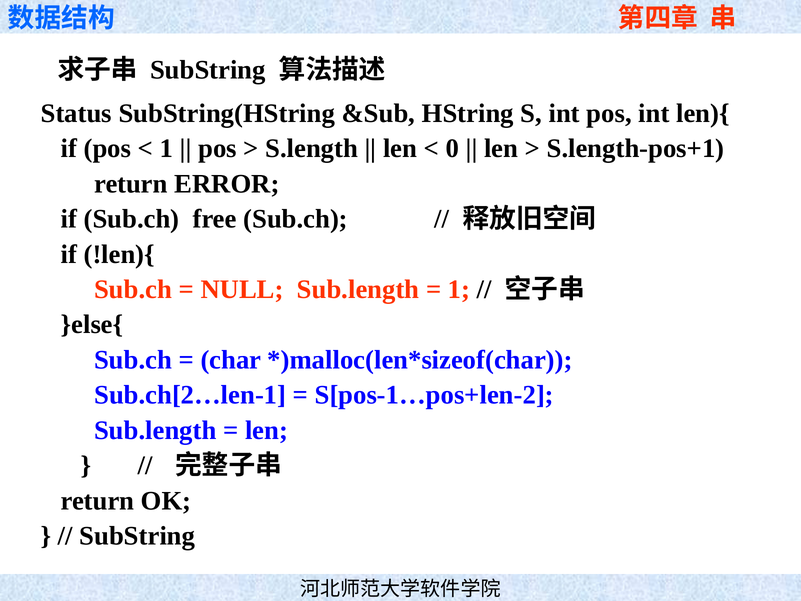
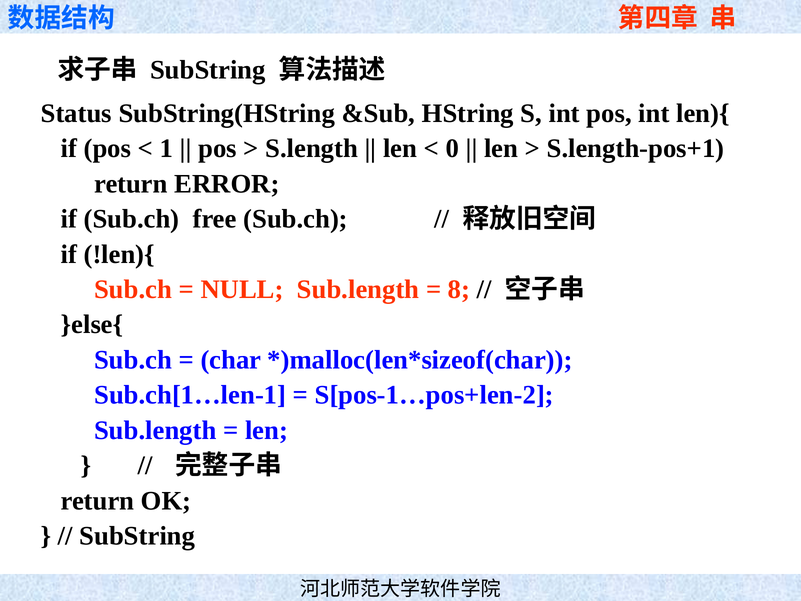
1: 1 -> 8 (459, 289)
Sub.ch[2…len-1: Sub.ch[2…len-1 -> Sub.ch[1…len-1 (190, 395)
